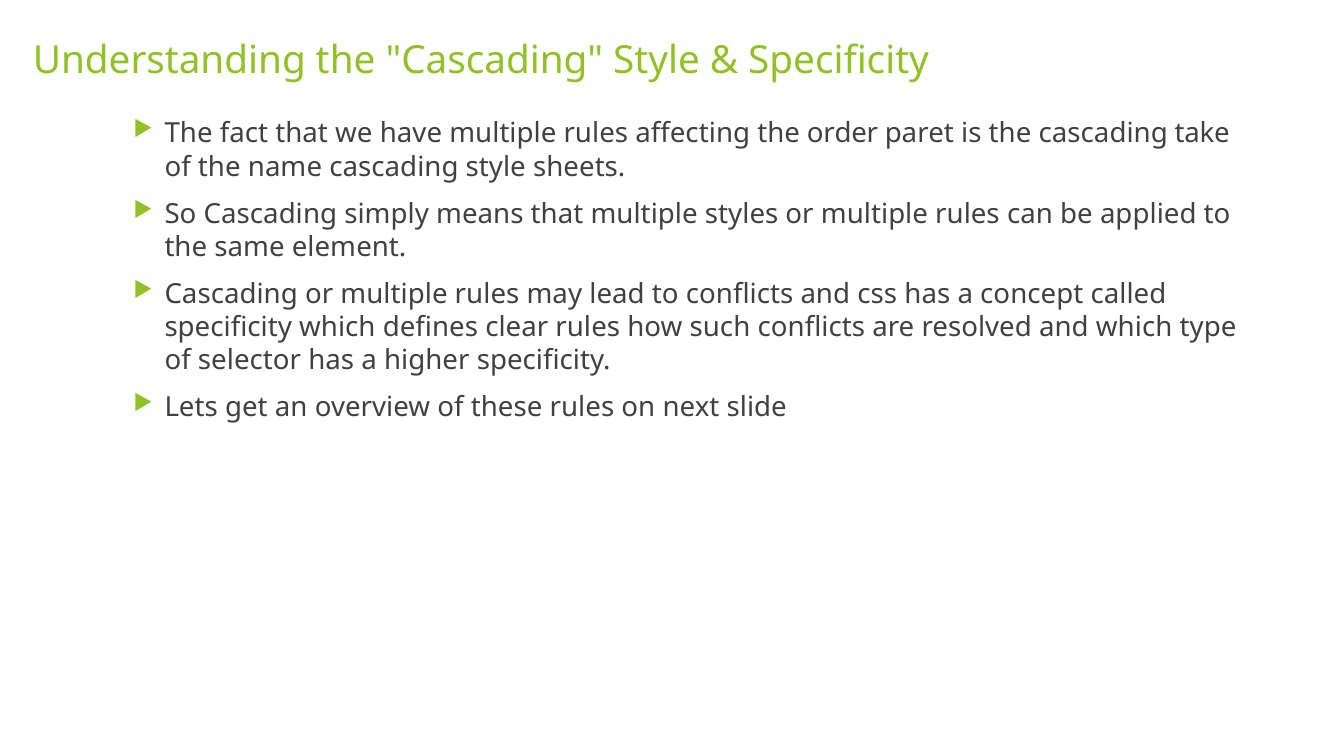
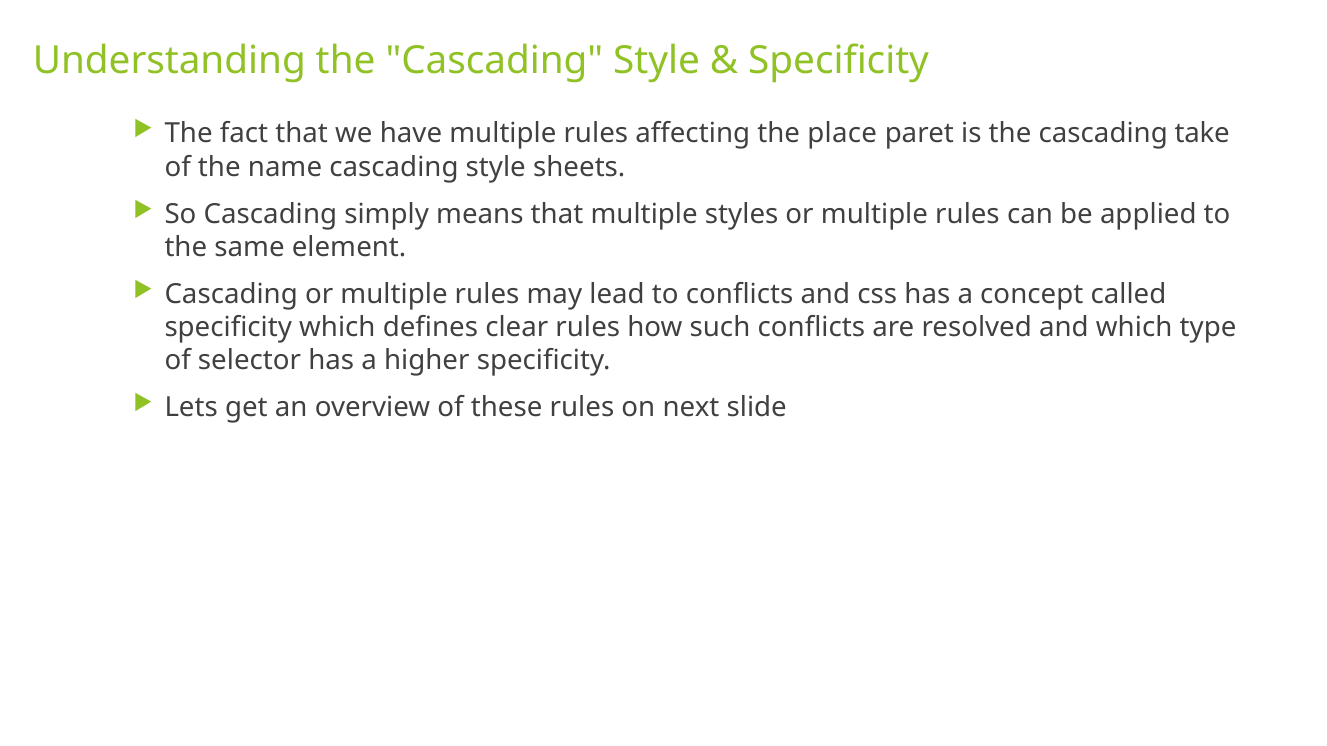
order: order -> place (842, 134)
